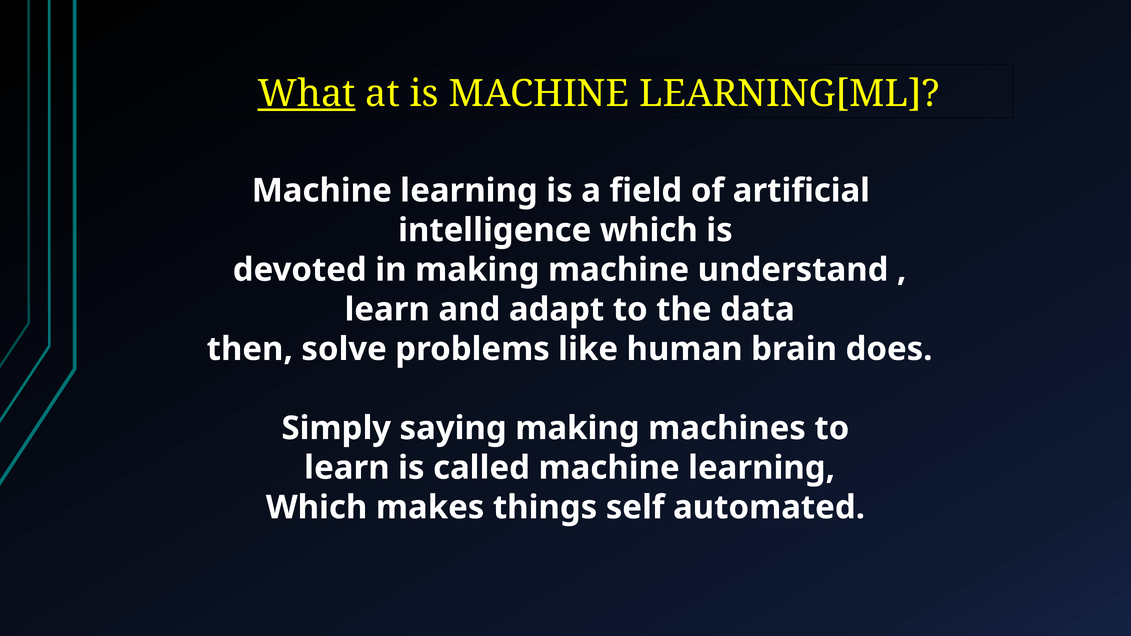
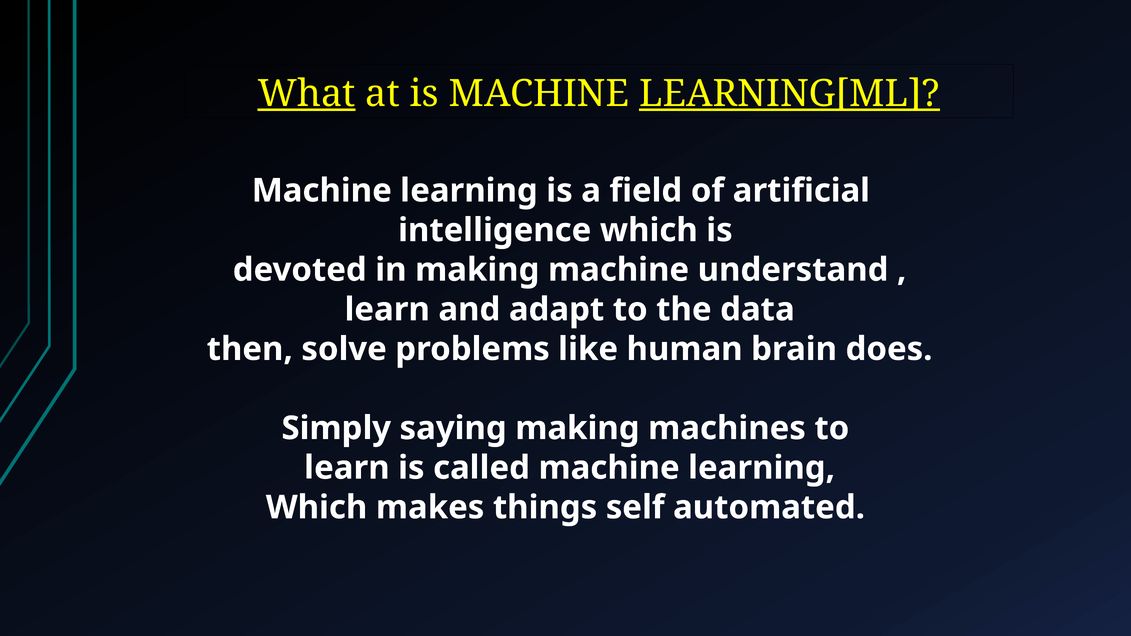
LEARNING[ML underline: none -> present (789, 94)
